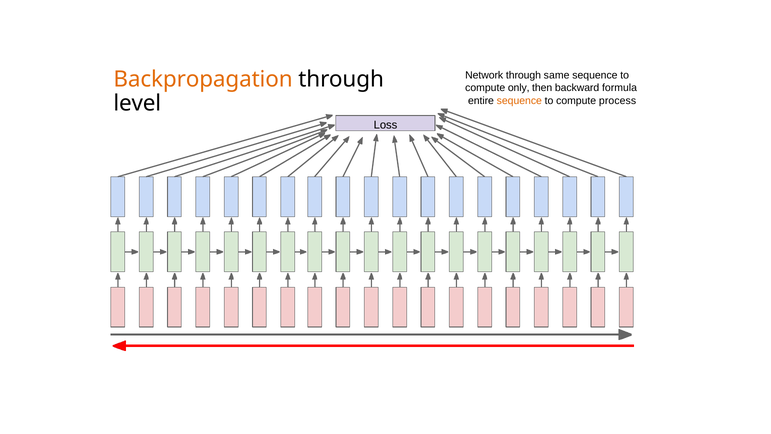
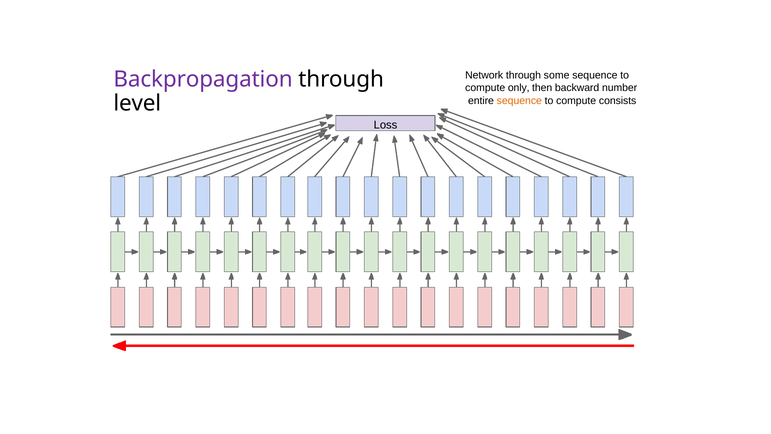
same: same -> some (557, 75)
Backpropagation colour: orange -> purple (203, 79)
formula: formula -> number (620, 88)
process: process -> consists (618, 101)
